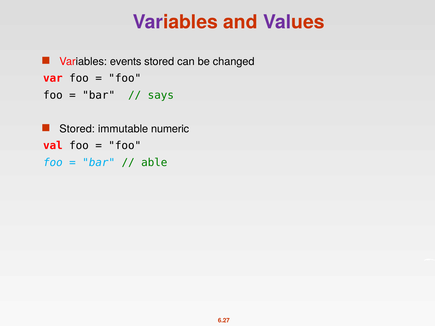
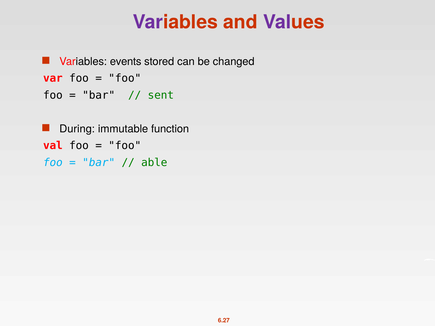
says: says -> sent (161, 95)
Stored: Stored -> During (77, 129)
numeric: numeric -> function (170, 129)
